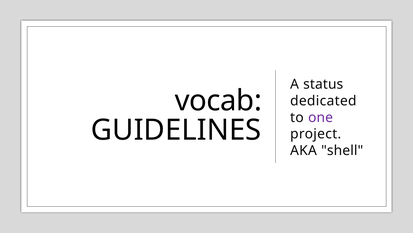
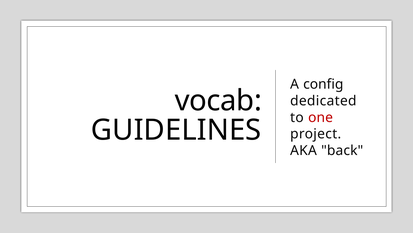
status: status -> config (323, 84)
one colour: purple -> red (321, 117)
shell: shell -> back (342, 150)
